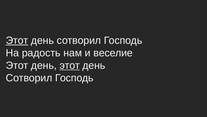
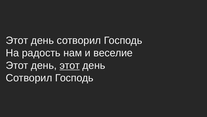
Этот underline: present -> none (17, 40)
